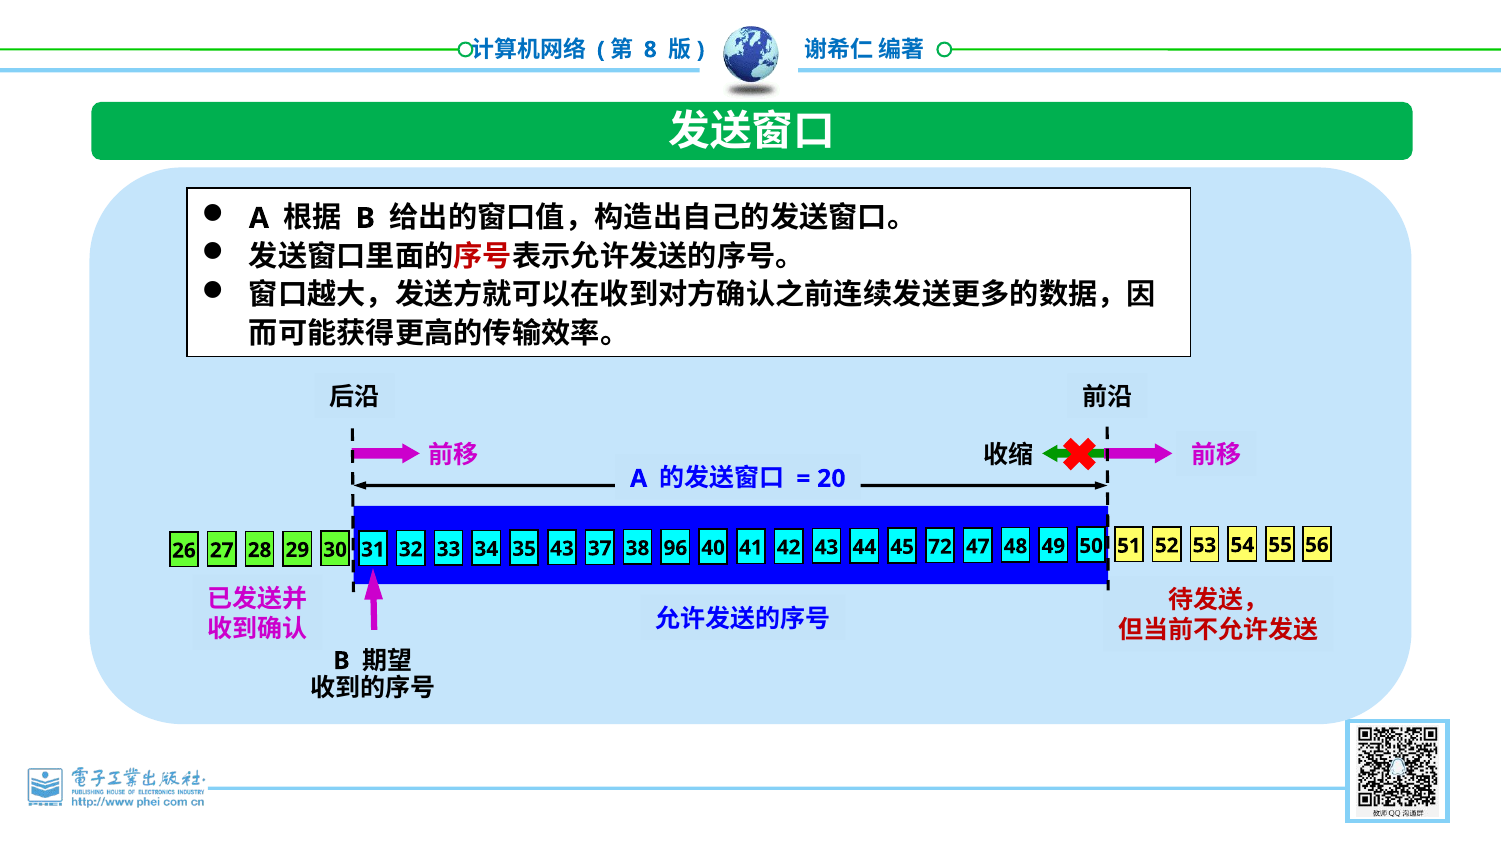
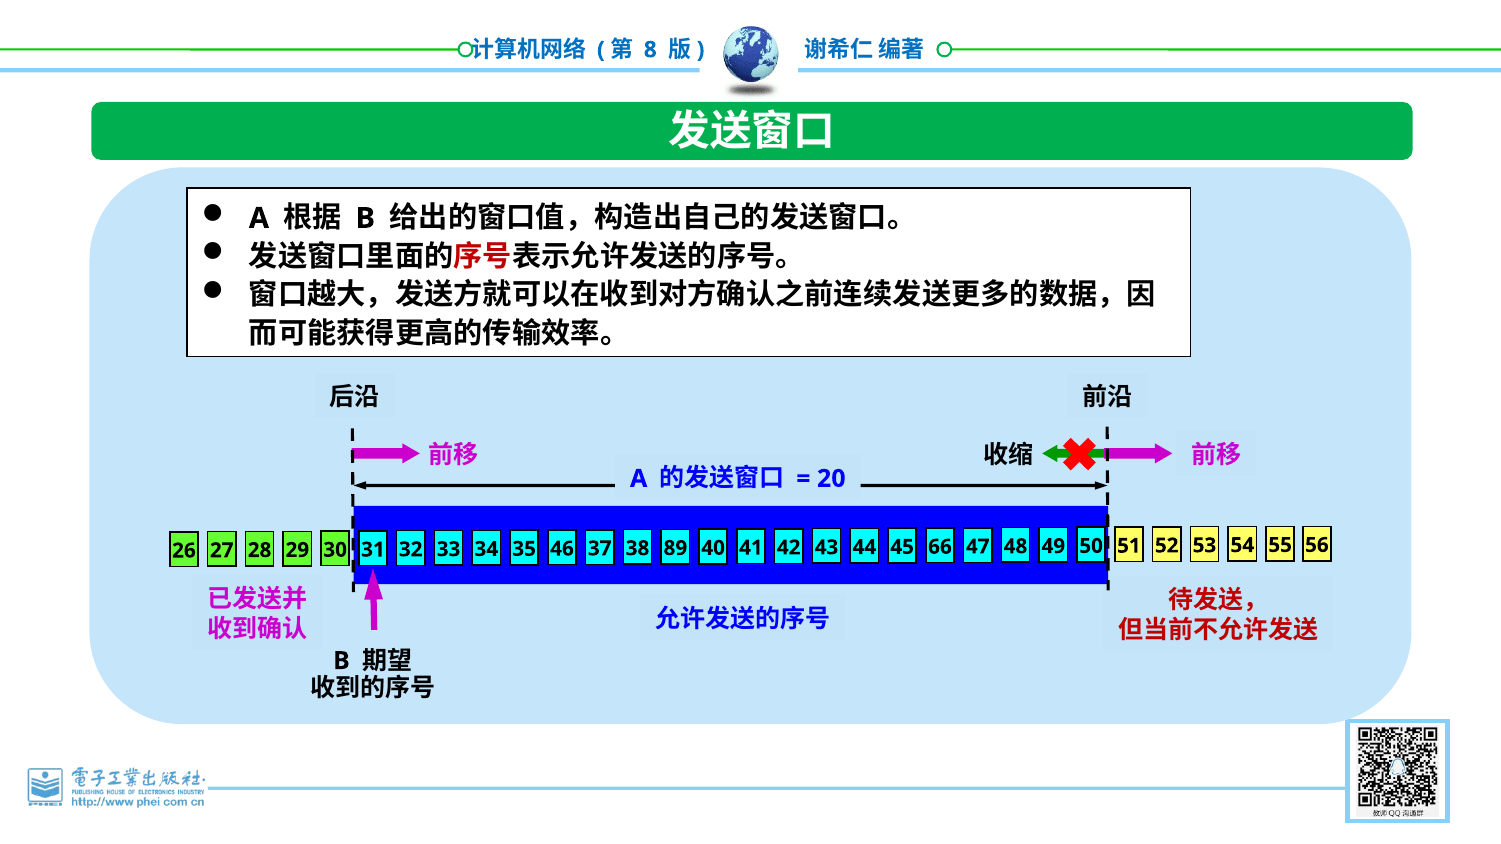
35 43: 43 -> 46 (562, 549)
96: 96 -> 89 (675, 548)
72: 72 -> 66 (940, 547)
